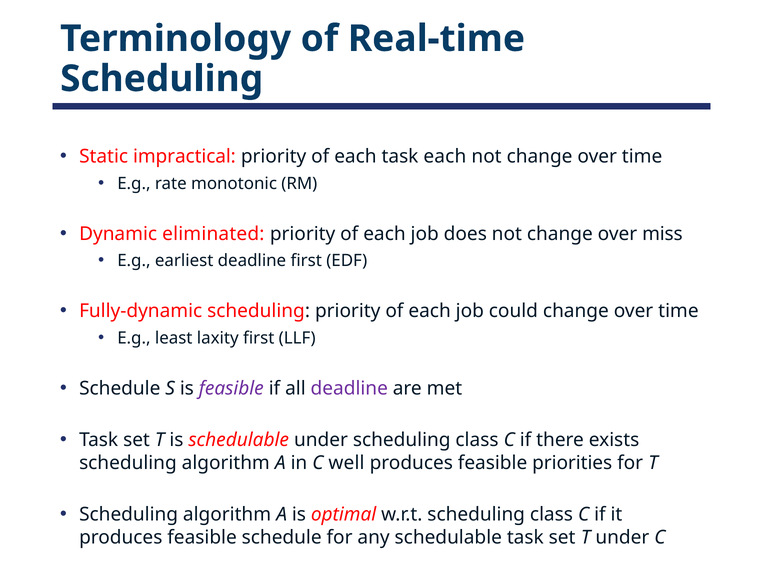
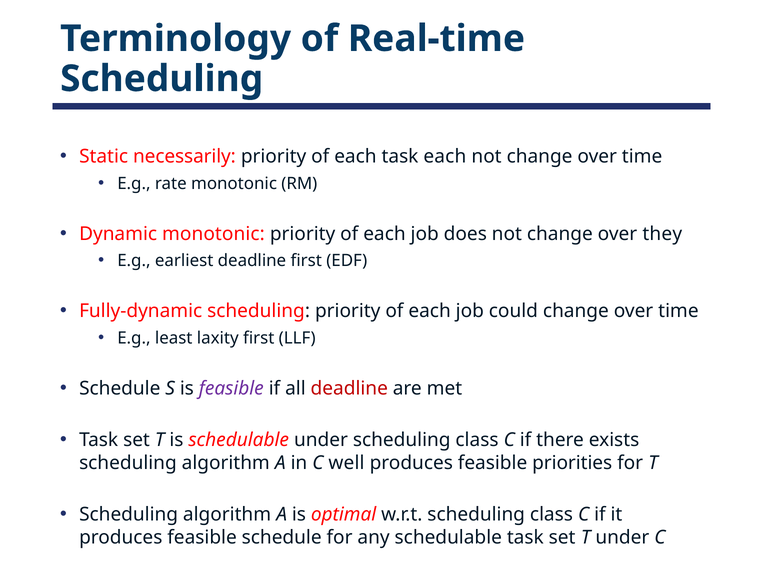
impractical: impractical -> necessarily (184, 156)
Dynamic eliminated: eliminated -> monotonic (213, 234)
miss: miss -> they (662, 234)
deadline colour: purple -> red (349, 388)
